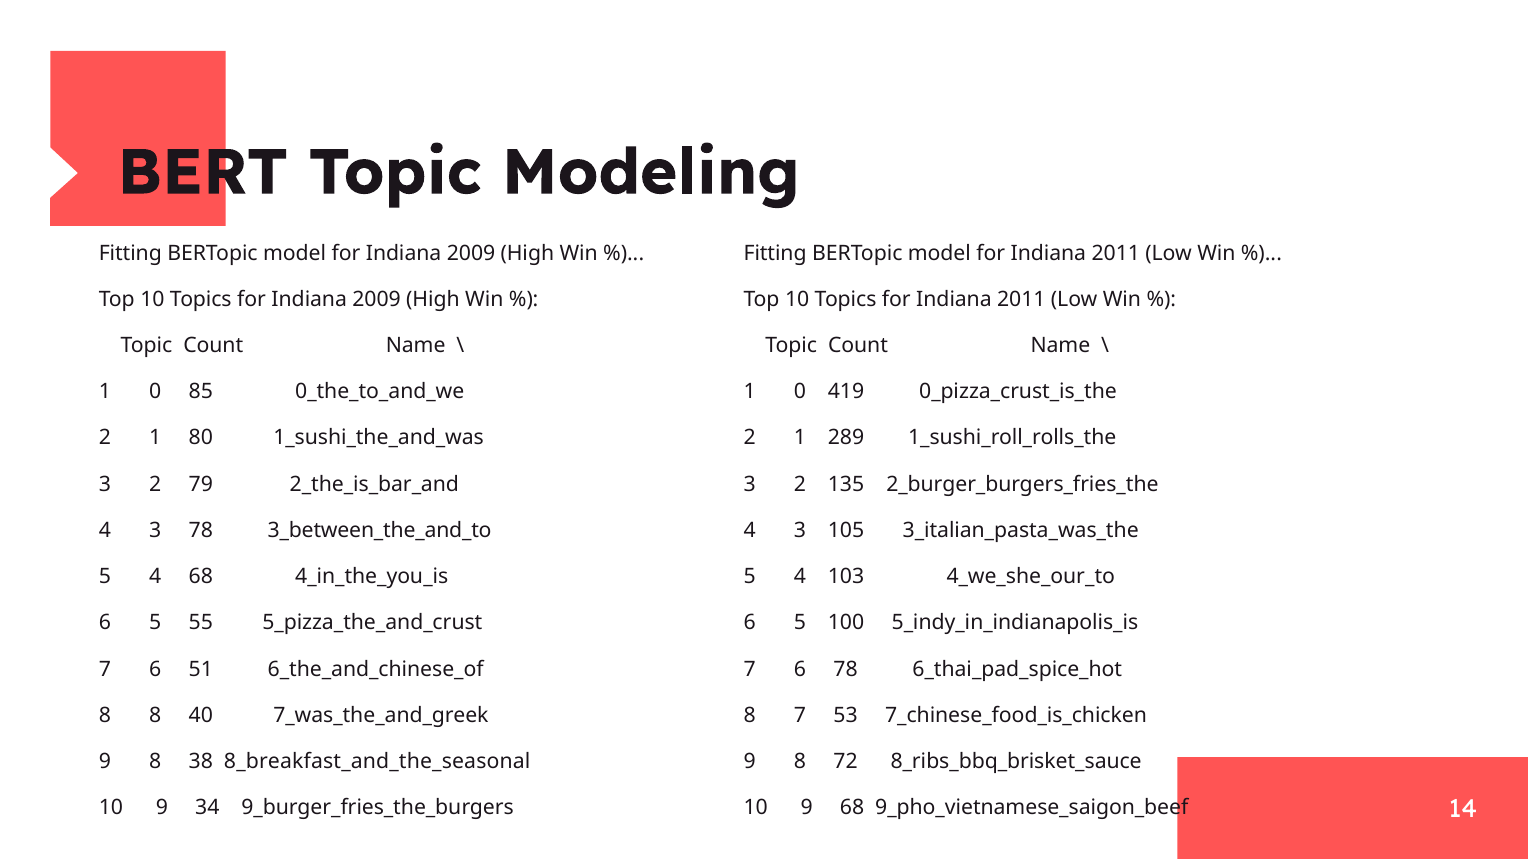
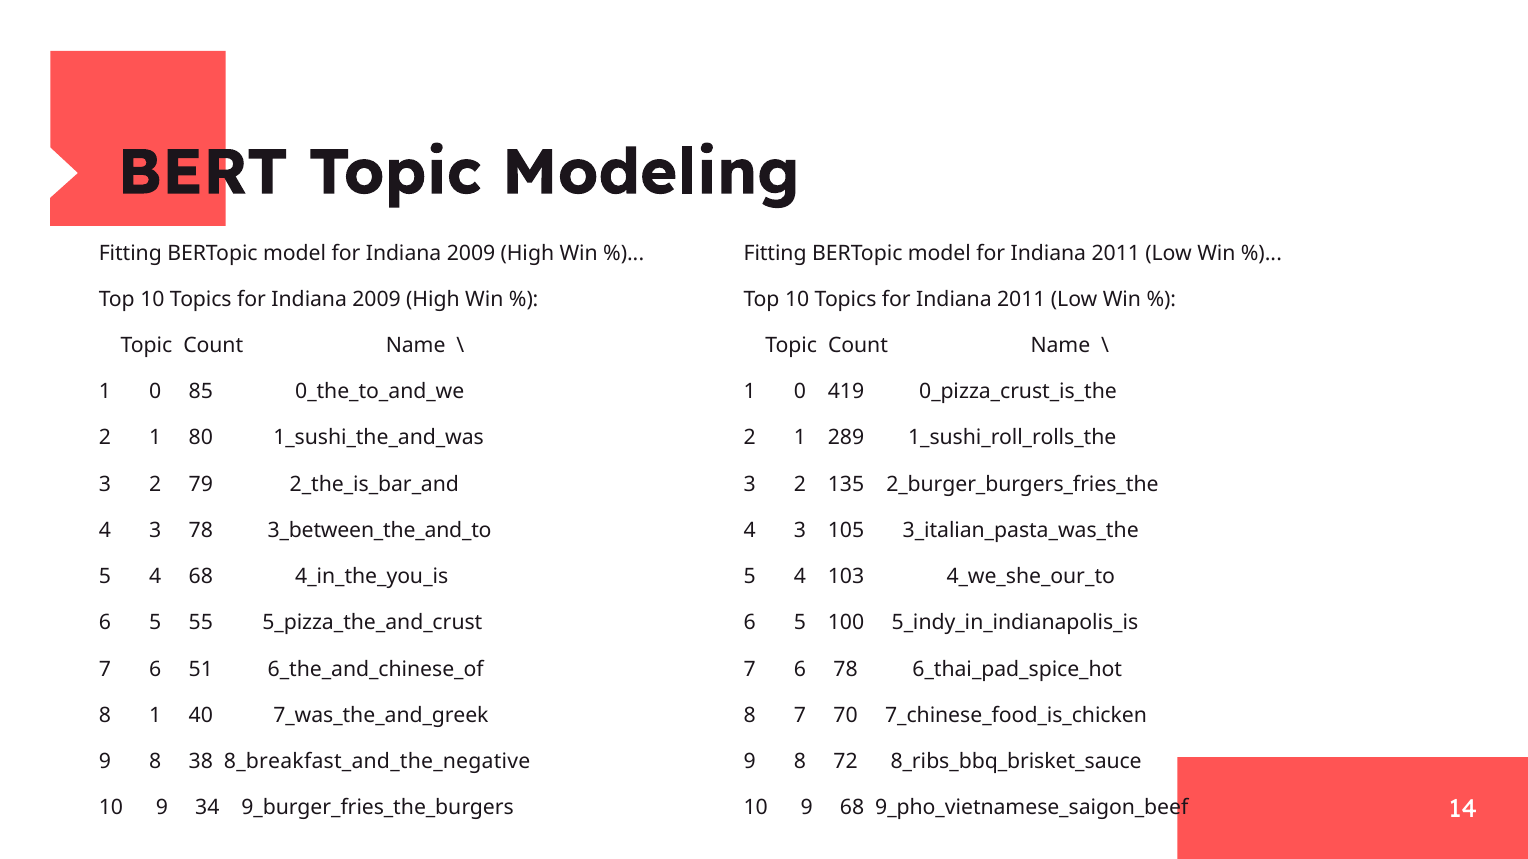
8 8: 8 -> 1 (155, 716)
53: 53 -> 70 (846, 716)
8_breakfast_and_the_seasonal: 8_breakfast_and_the_seasonal -> 8_breakfast_and_the_negative (377, 762)
